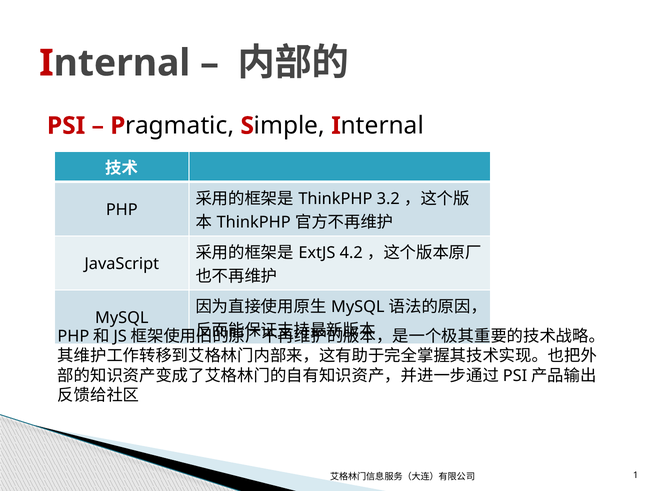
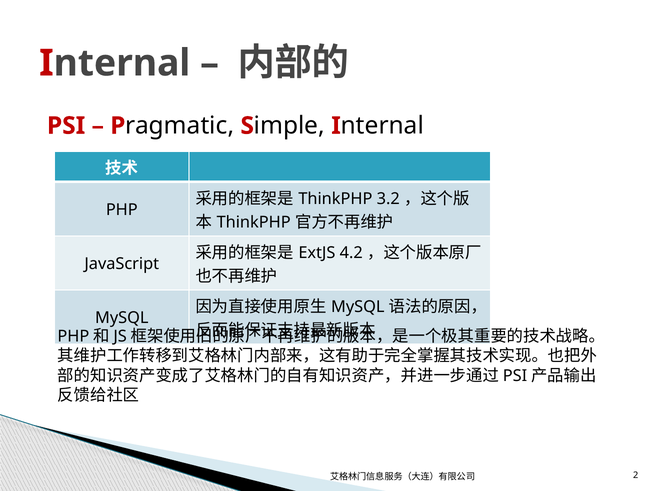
1: 1 -> 2 (636, 475)
